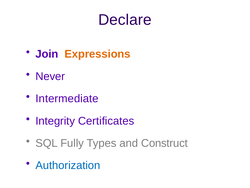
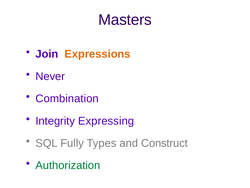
Declare: Declare -> Masters (125, 20)
Intermediate: Intermediate -> Combination (67, 98)
Certificates: Certificates -> Expressing (106, 121)
Authorization colour: blue -> green (68, 165)
